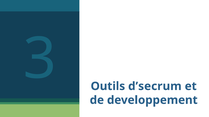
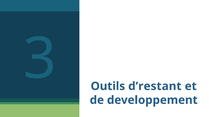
d’secrum: d’secrum -> d’restant (155, 87)
